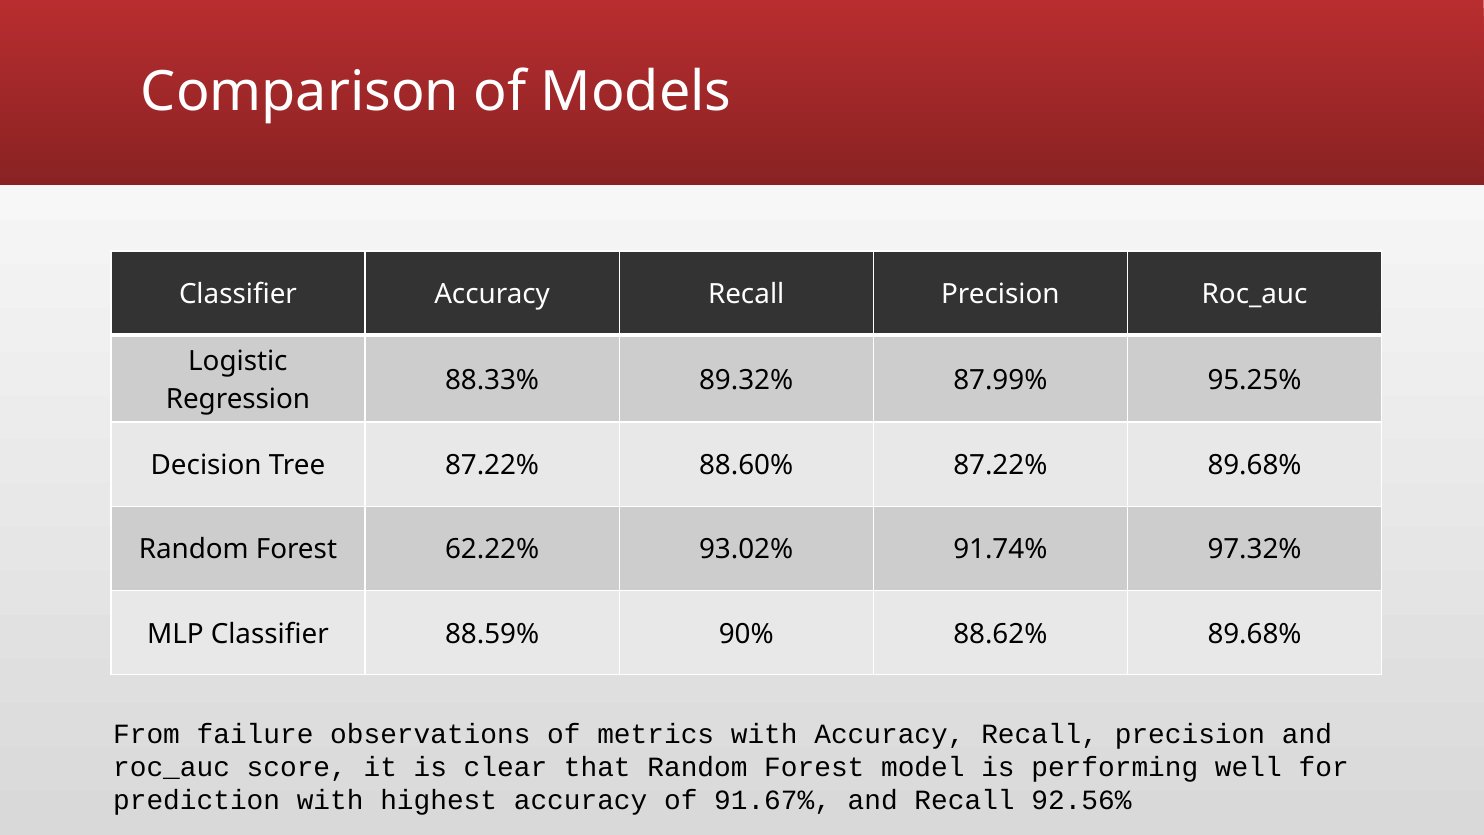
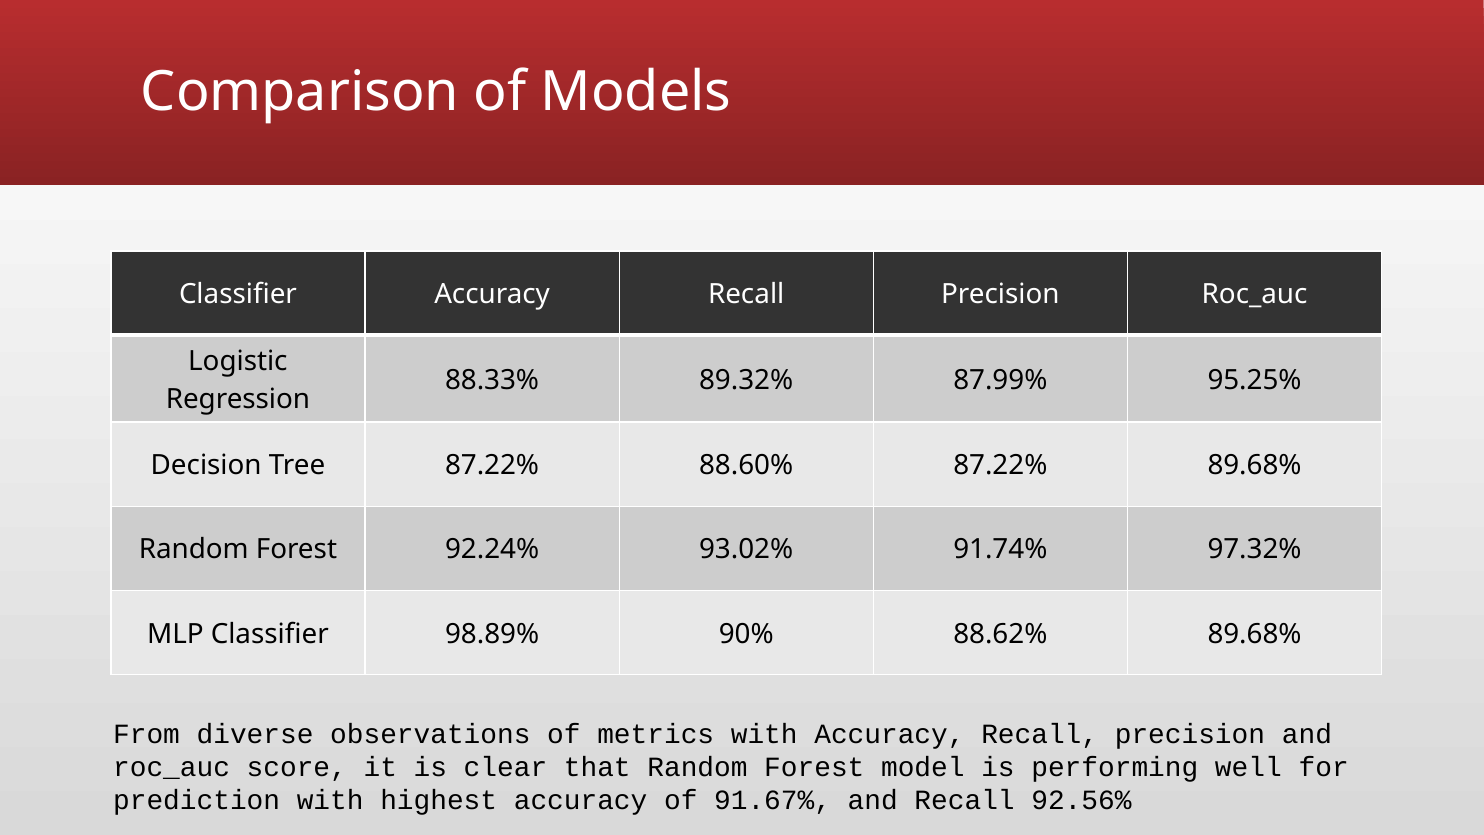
62.22%: 62.22% -> 92.24% (492, 550)
88.59%: 88.59% -> 98.89% (492, 634)
failure: failure -> diverse (255, 734)
